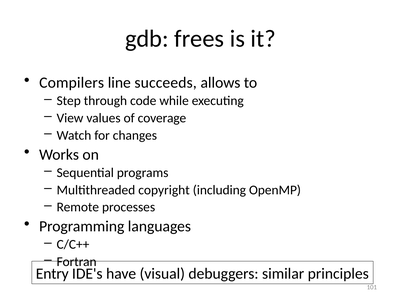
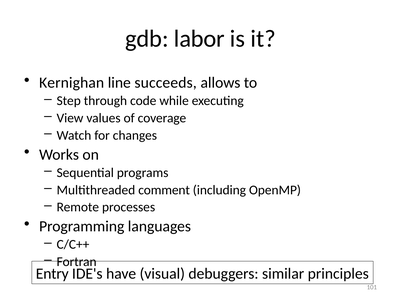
frees: frees -> labor (199, 39)
Compilers: Compilers -> Kernighan (72, 83)
copyright: copyright -> comment (164, 190)
